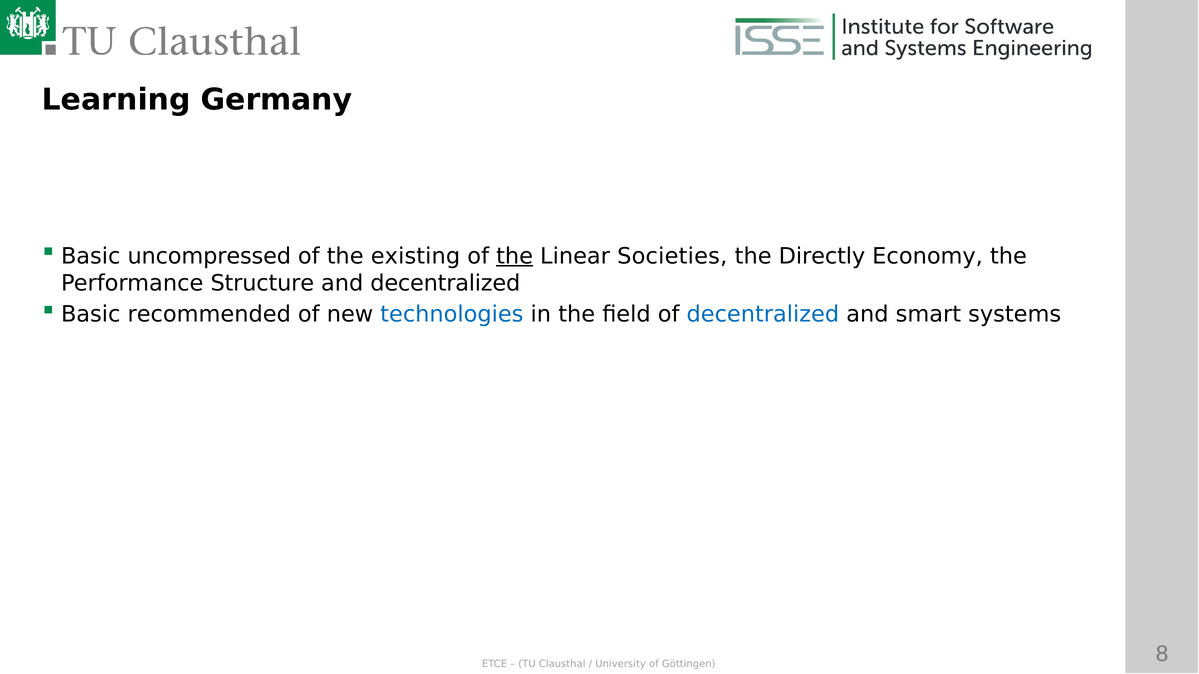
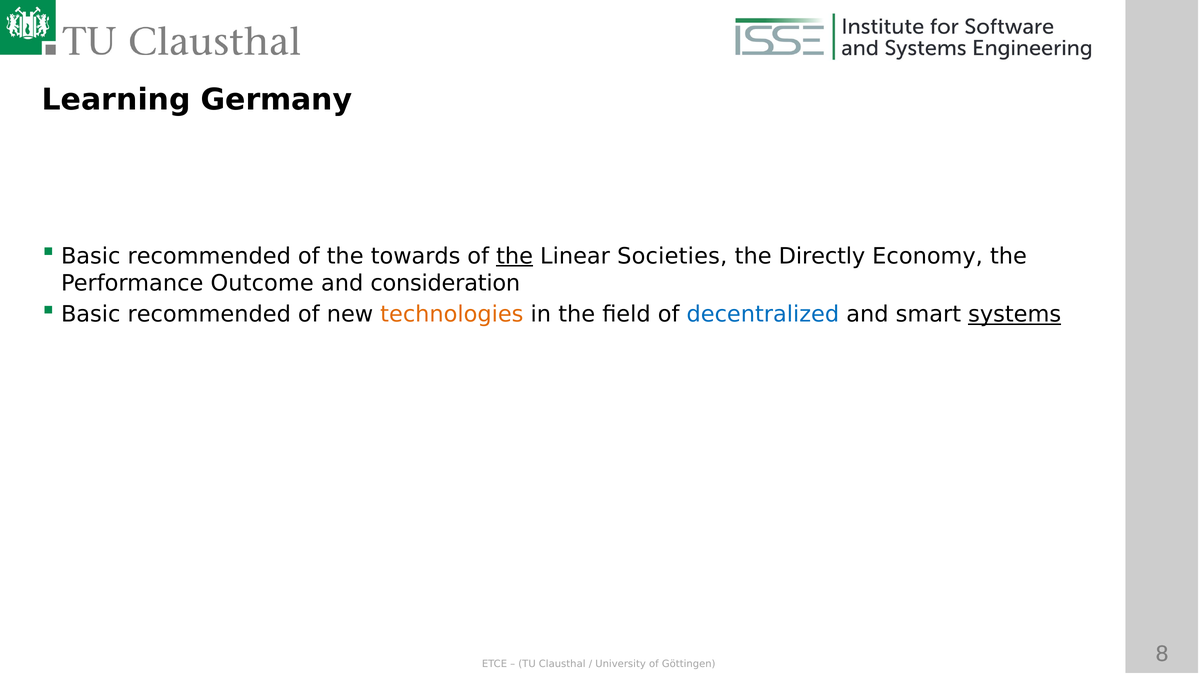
uncompressed: uncompressed -> recommended (209, 256)
existing: existing -> towards (416, 256)
Structure: Structure -> Outcome (262, 283)
and decentralized: decentralized -> consideration (445, 283)
technologies colour: blue -> orange (452, 315)
systems underline: none -> present (1015, 315)
